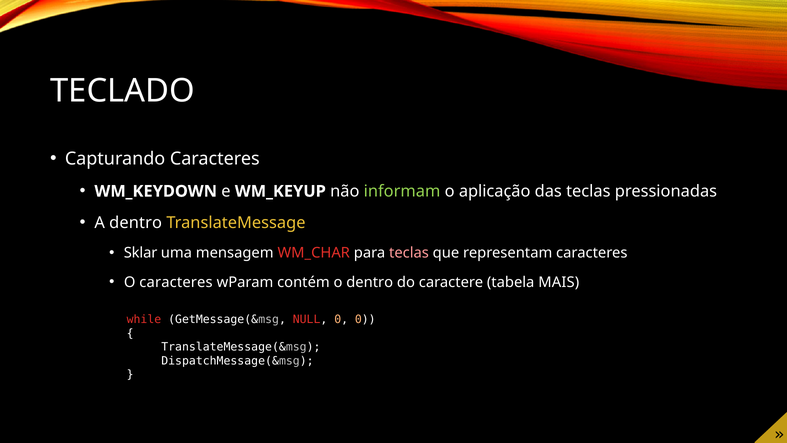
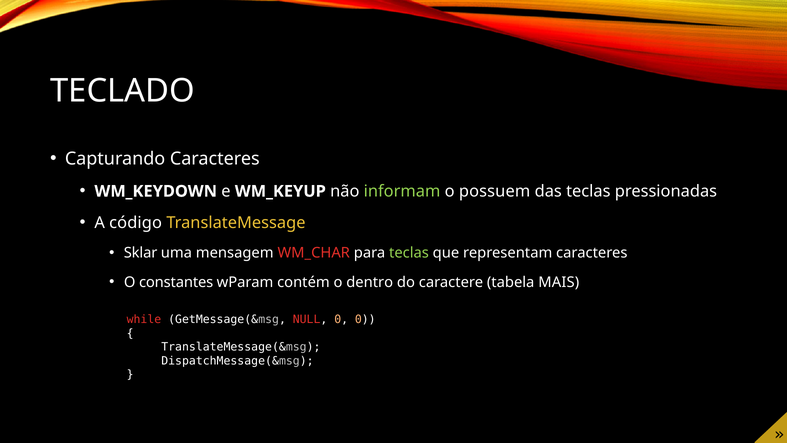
aplicação: aplicação -> possuem (495, 191)
A dentro: dentro -> código (136, 223)
teclas colour: pink -> light green (409, 253)
O caracteres: caracteres -> constantes (176, 282)
